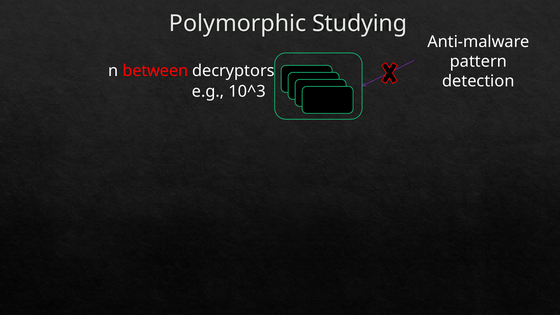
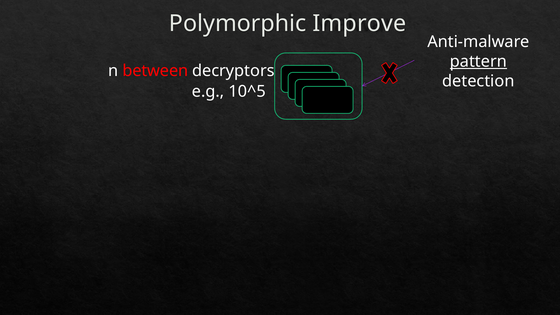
Studying: Studying -> Improve (359, 23)
pattern underline: none -> present (478, 61)
10^3: 10^3 -> 10^5 (247, 92)
